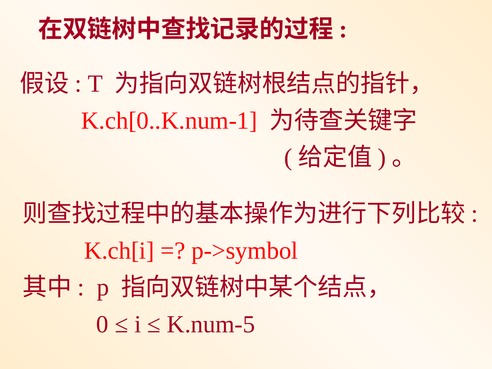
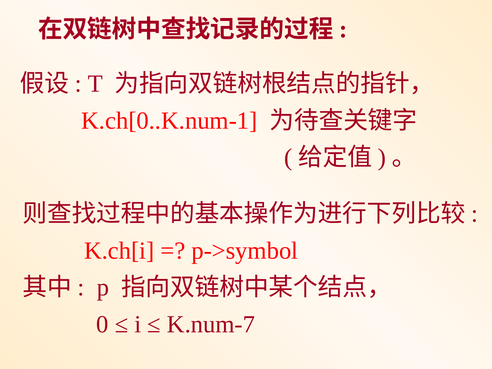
K.num-5: K.num-5 -> K.num-7 (211, 324)
